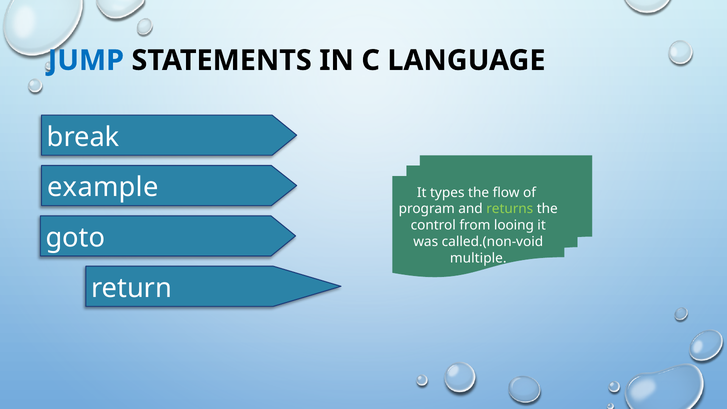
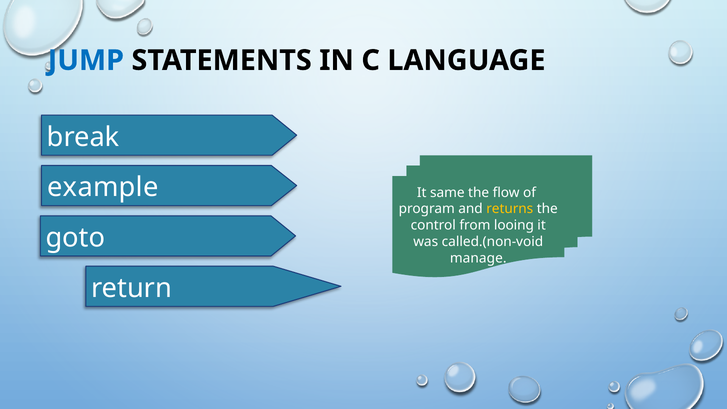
types: types -> same (447, 193)
returns colour: light green -> yellow (510, 209)
multiple: multiple -> manage (478, 258)
